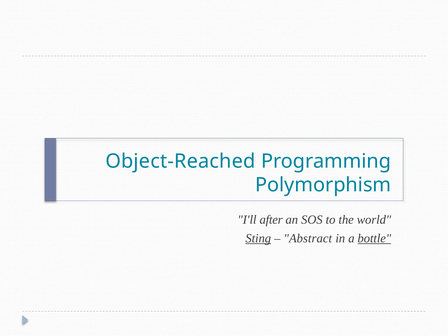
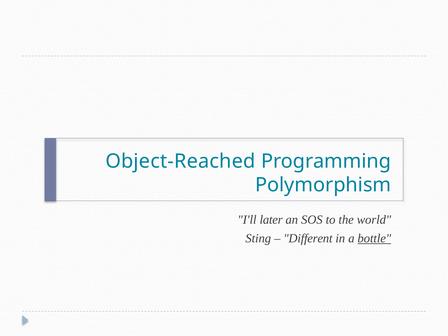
after: after -> later (271, 220)
Sting underline: present -> none (258, 238)
Abstract: Abstract -> Different (308, 238)
